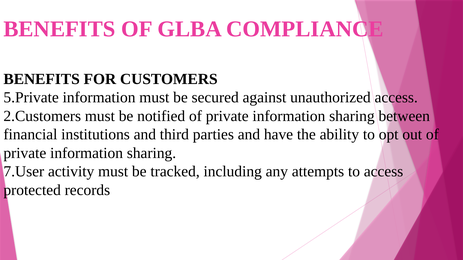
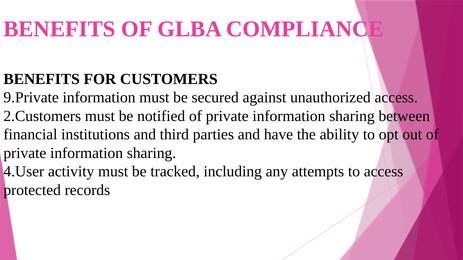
5.Private: 5.Private -> 9.Private (31, 98)
7.User: 7.User -> 4.User (24, 172)
